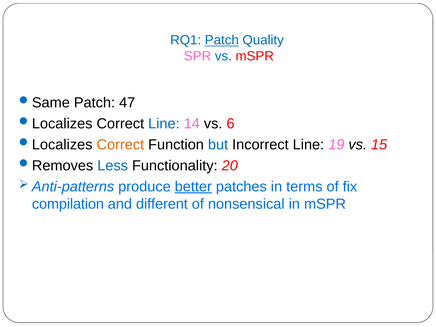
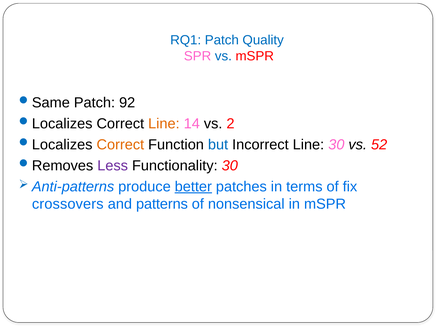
Patch underline: present -> none (222, 40)
47: 47 -> 92 (127, 103)
Line colour: blue -> orange (164, 124)
6: 6 -> 2 (230, 124)
Line 19: 19 -> 30 (336, 145)
15: 15 -> 52 (379, 145)
Less colour: blue -> purple (113, 166)
Functionality 20: 20 -> 30 (230, 166)
compilation: compilation -> crossovers (68, 204)
different: different -> patterns (162, 204)
